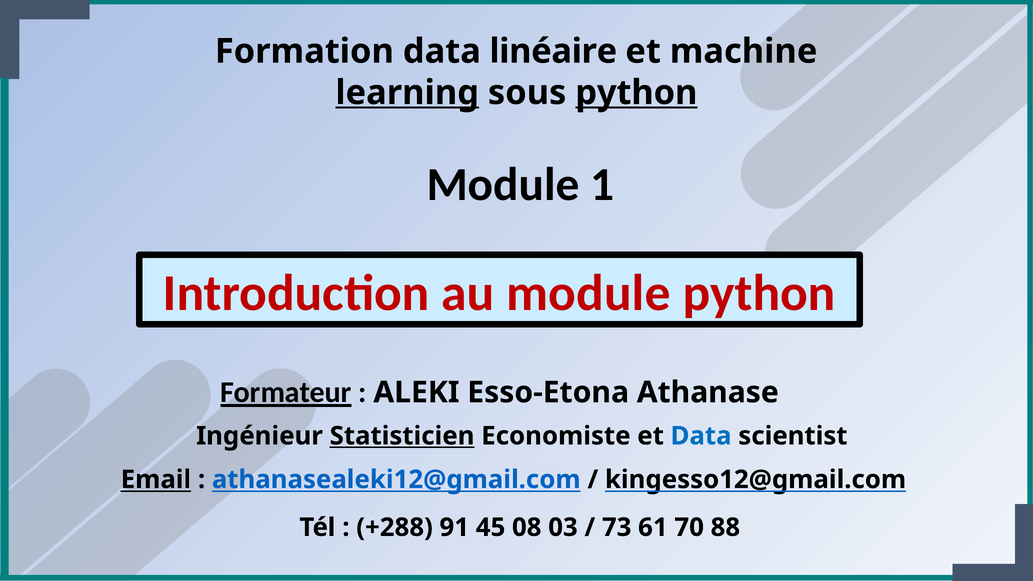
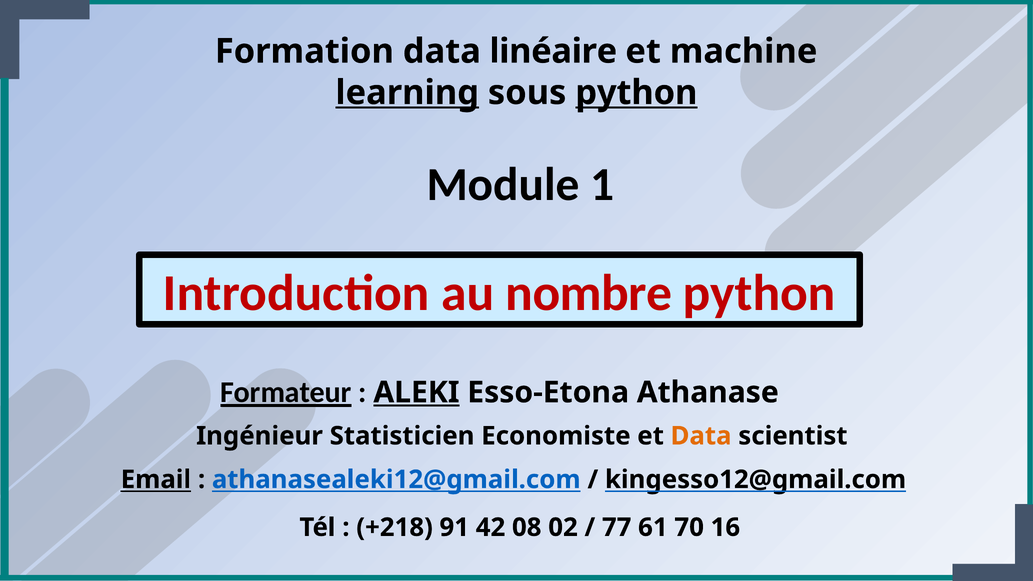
au module: module -> nombre (589, 293)
ALEKI underline: none -> present (416, 392)
Statisticien underline: present -> none (402, 436)
Data colour: blue -> orange (701, 436)
+288: +288 -> +218 (395, 527)
45: 45 -> 42 (491, 527)
03: 03 -> 02 (563, 527)
73: 73 -> 77 (617, 527)
88: 88 -> 16 (725, 527)
